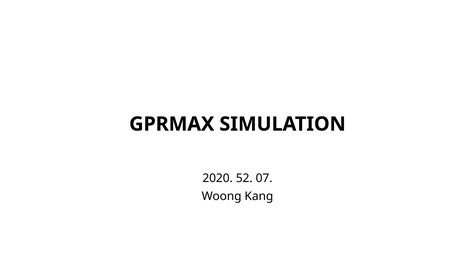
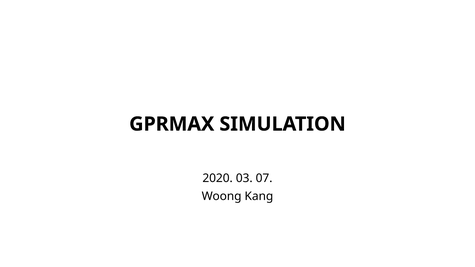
52: 52 -> 03 (244, 178)
